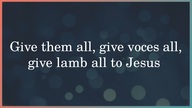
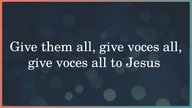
lamb: lamb -> voces (72, 63)
